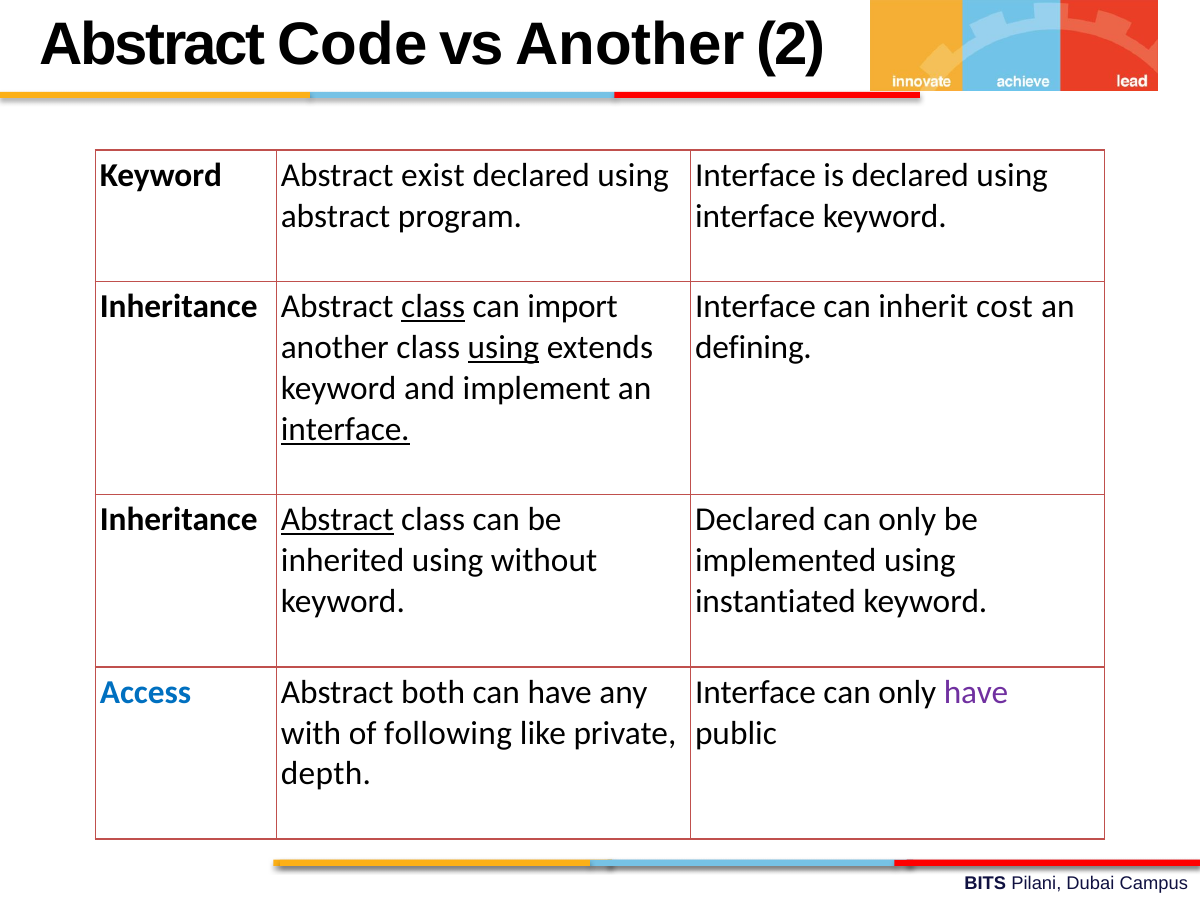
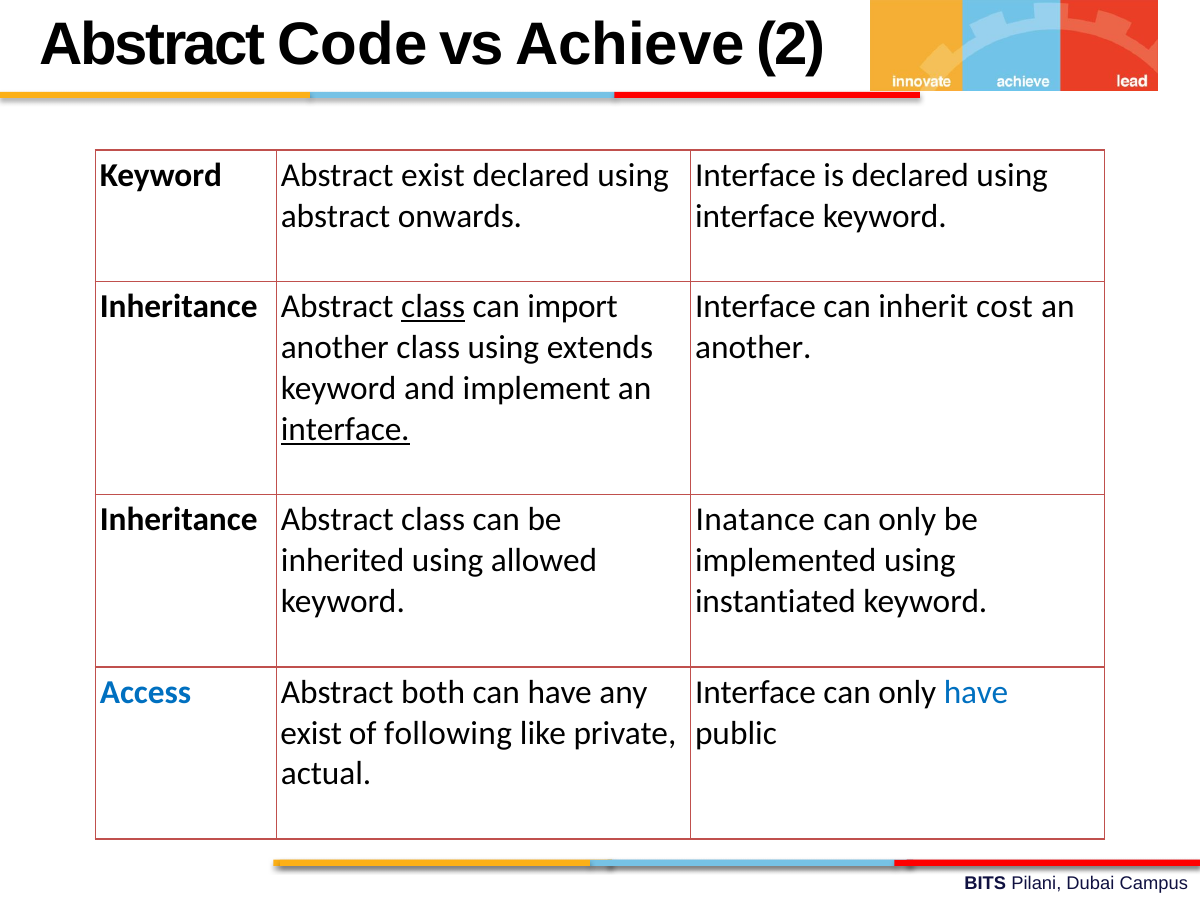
vs Another: Another -> Achieve (630, 44)
program: program -> onwards (460, 216)
using underline: present -> none (503, 348)
defining: defining -> another (753, 348)
Abstract underline: present -> none (337, 520)
Declared: Declared -> Inatance (755, 520)
without: without -> allowed (544, 561)
have colour: purple -> blue (976, 692)
with: with -> exist (311, 733)
depth: depth -> actual (326, 774)
